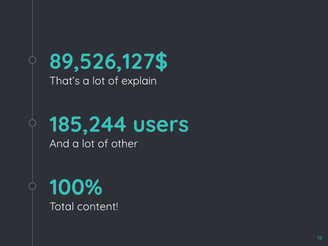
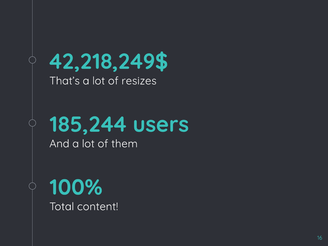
89,526,127$: 89,526,127$ -> 42,218,249$ (109, 62)
explain: explain -> resizes (139, 81)
other: other -> them (125, 144)
